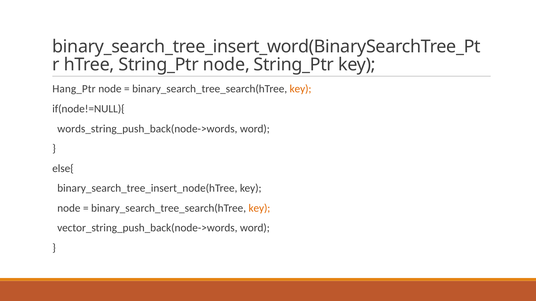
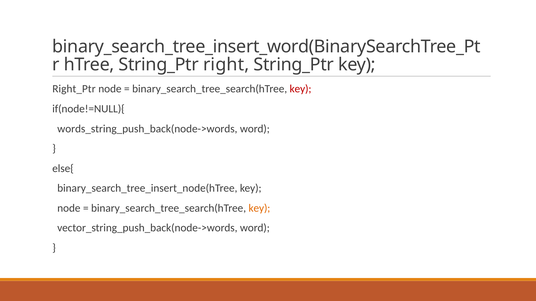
String_Ptr node: node -> right (226, 65)
Hang_Ptr: Hang_Ptr -> Right_Ptr (74, 89)
key colour: orange -> red (301, 89)
